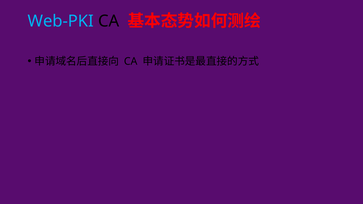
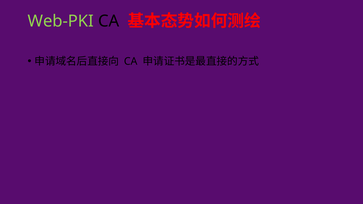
Web-PKI colour: light blue -> light green (61, 21)
